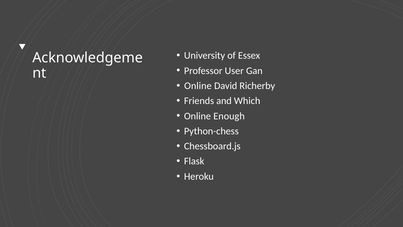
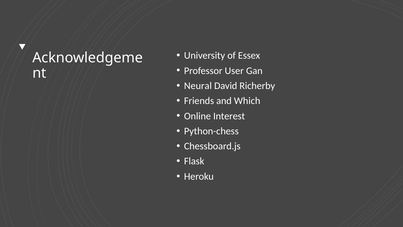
Online: Online -> Neural (198, 86)
Enough: Enough -> Interest (229, 116)
